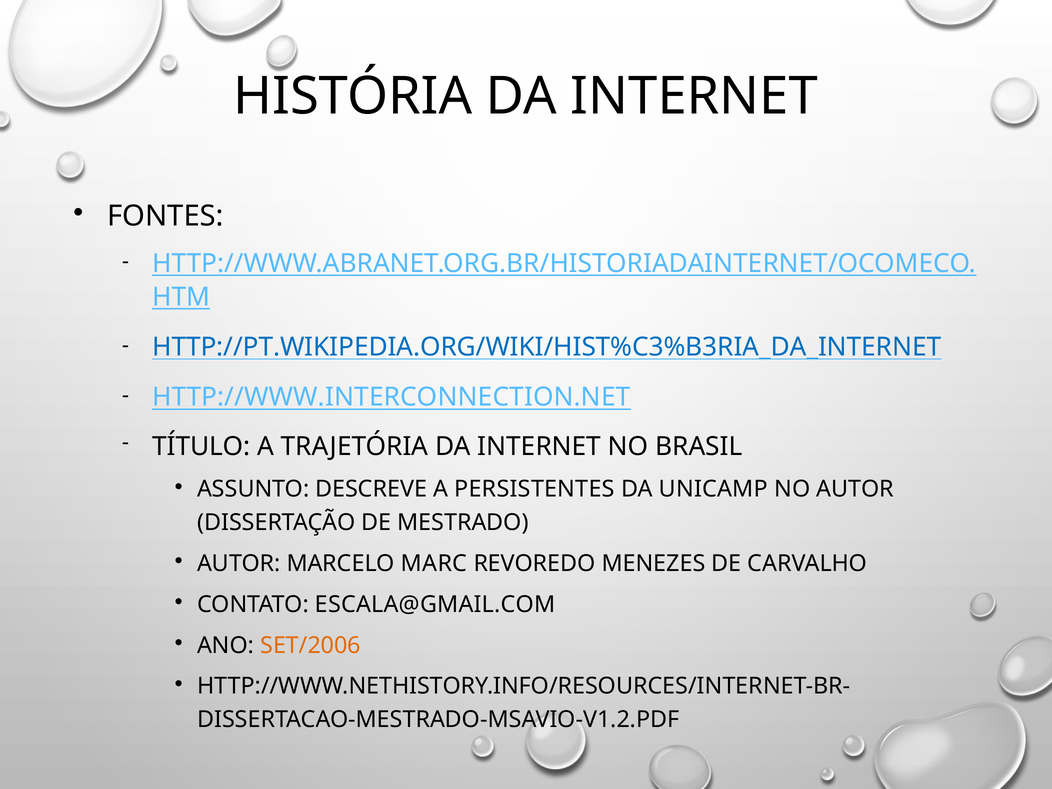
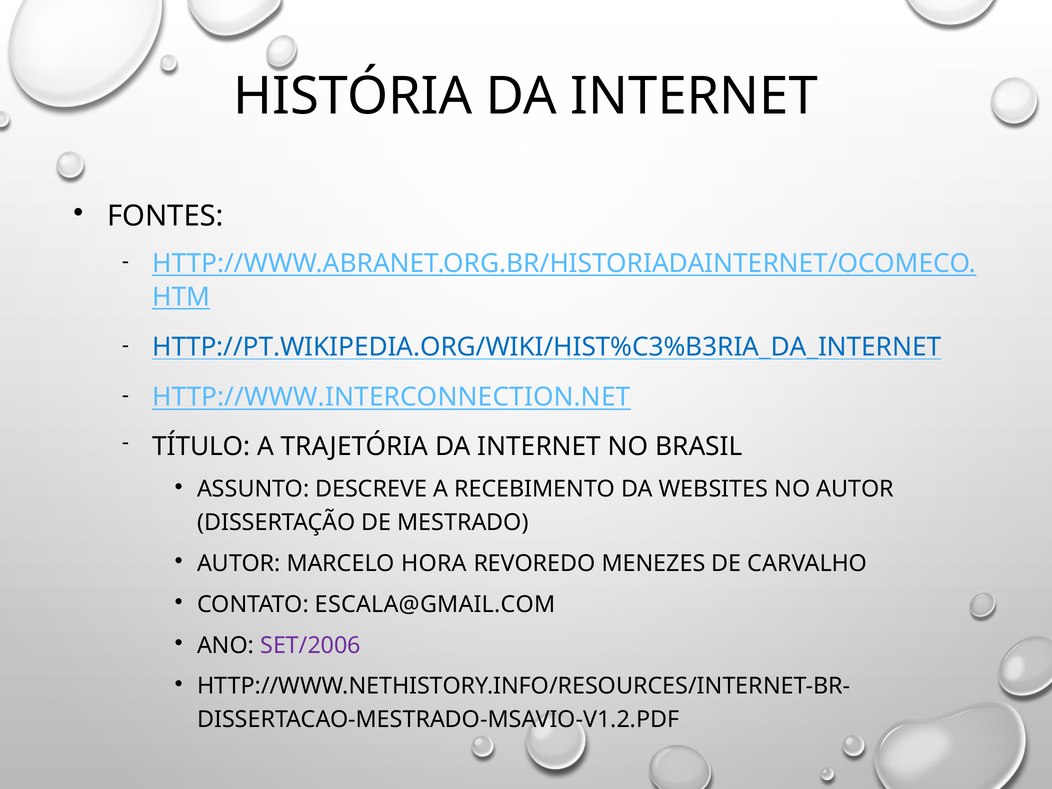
PERSISTENTES: PERSISTENTES -> RECEBIMENTO (535, 489)
UNICAMP: UNICAMP -> WEBSITES (713, 489)
MARC: MARC -> HORA (434, 564)
SET/2006 colour: orange -> purple (311, 645)
